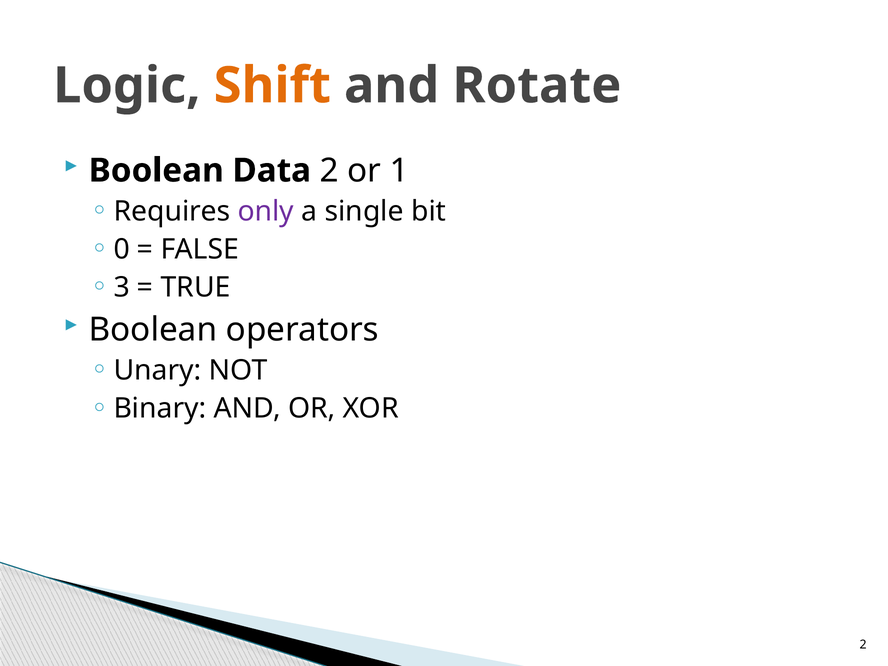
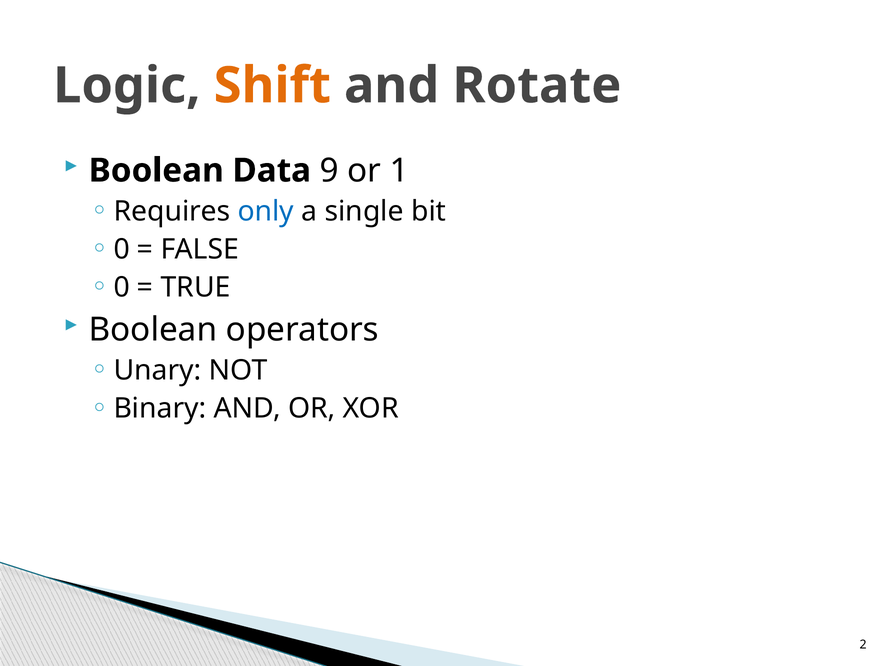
Data 2: 2 -> 9 (329, 171)
only colour: purple -> blue (266, 211)
3: 3 -> 0 (122, 287)
